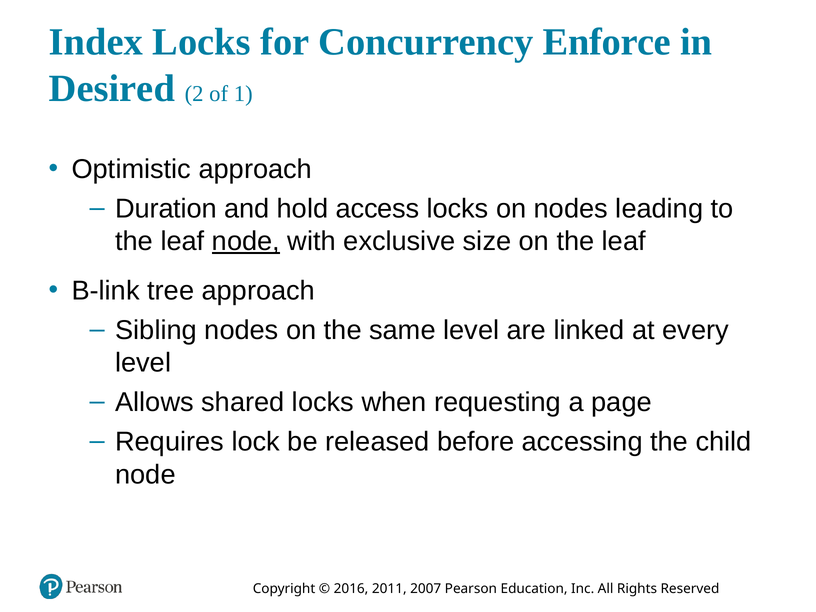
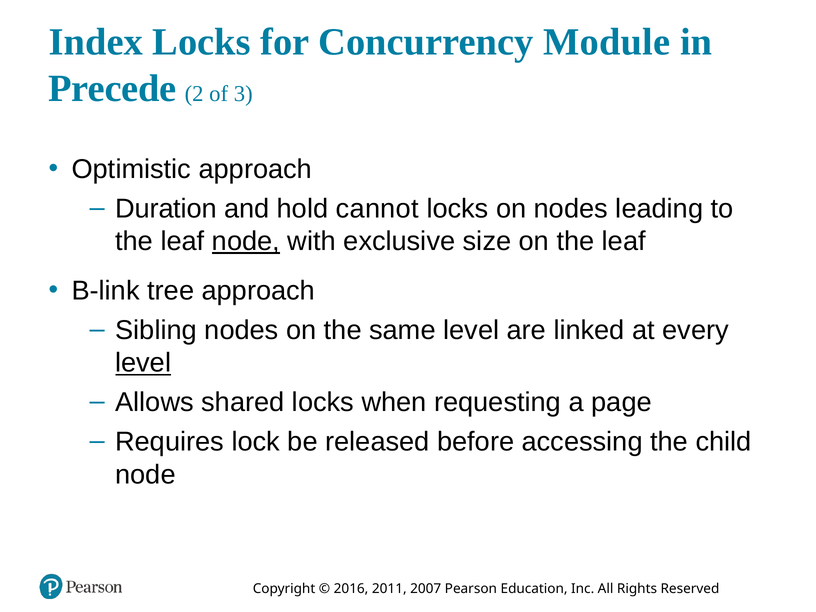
Enforce: Enforce -> Module (607, 42)
Desired: Desired -> Precede (112, 89)
1: 1 -> 3 (243, 94)
access: access -> cannot (377, 209)
level underline: none -> present (143, 363)
